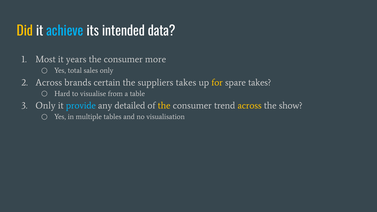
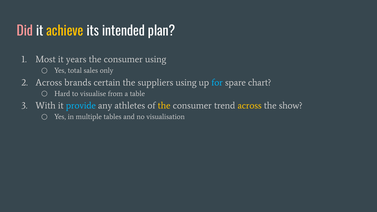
Did colour: yellow -> pink (25, 31)
achieve colour: light blue -> yellow (65, 31)
data: data -> plan (162, 31)
consumer more: more -> using (156, 59)
suppliers takes: takes -> using (186, 82)
for colour: yellow -> light blue (217, 82)
spare takes: takes -> chart (260, 82)
Only: Only -> With (46, 106)
detailed: detailed -> athletes (130, 106)
